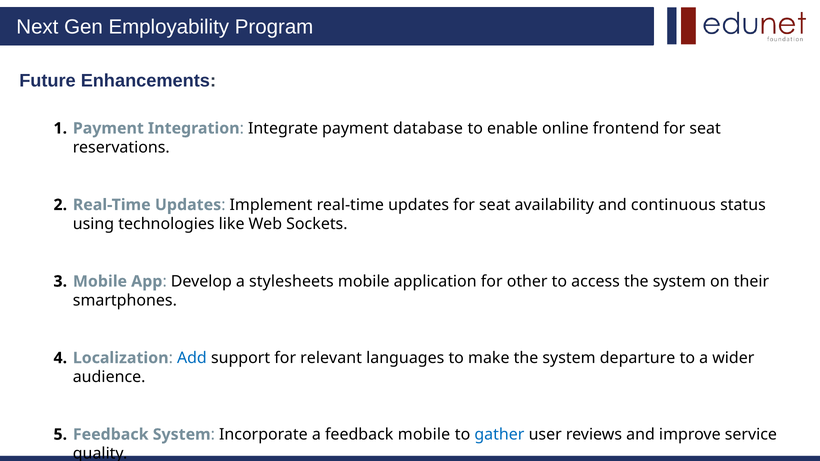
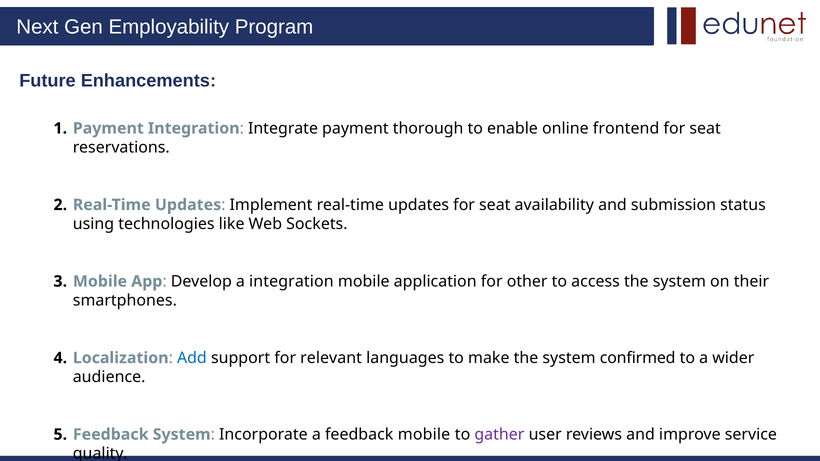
database: database -> thorough (428, 128)
continuous: continuous -> submission (673, 205)
a stylesheets: stylesheets -> integration (291, 282)
departure: departure -> confirmed (638, 358)
gather colour: blue -> purple (499, 435)
